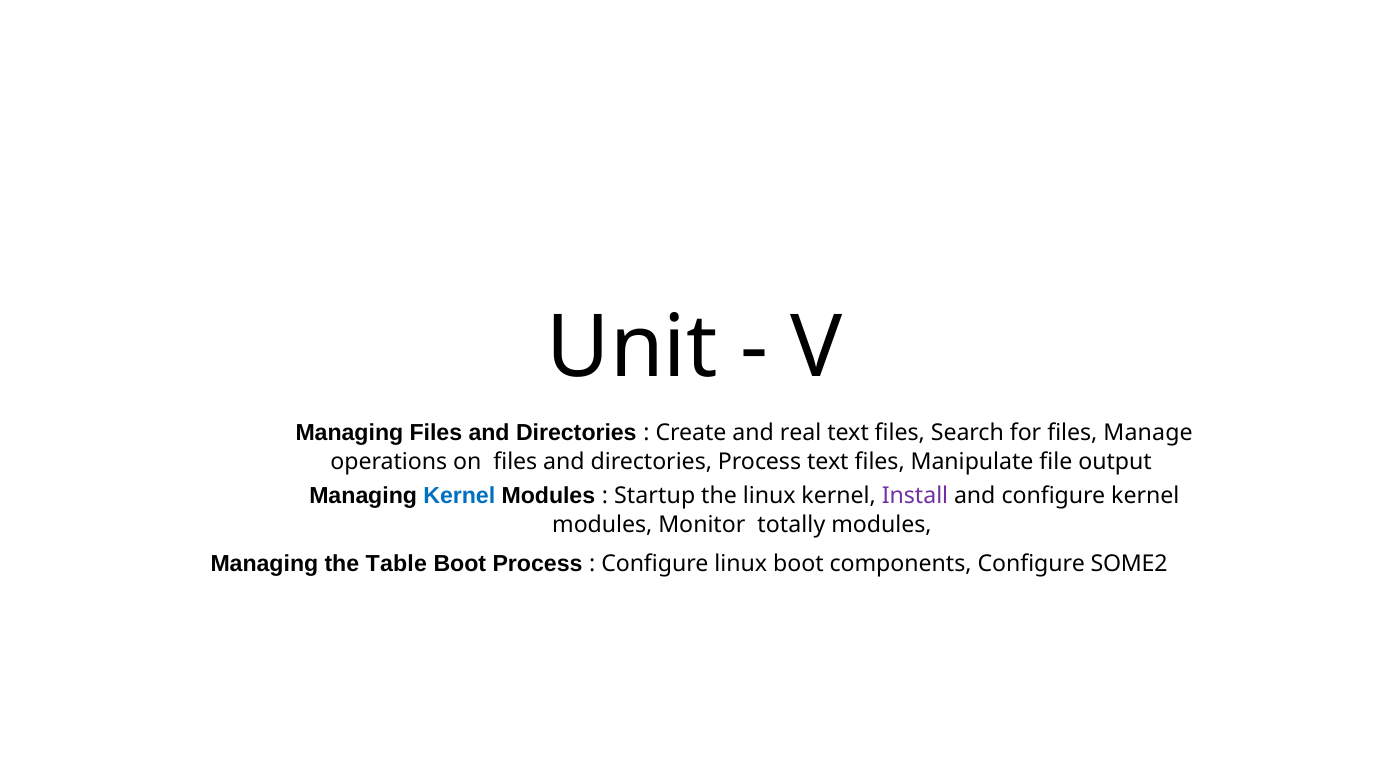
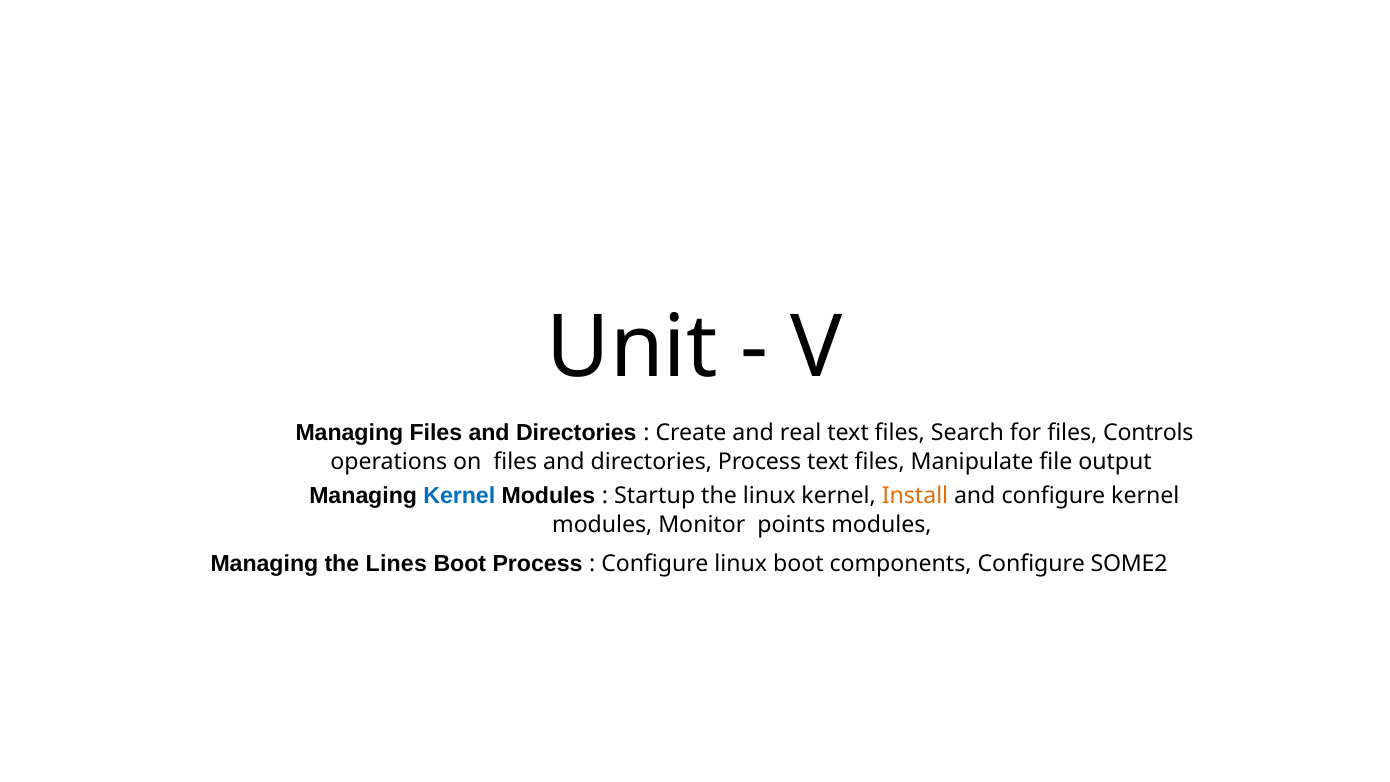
Manage: Manage -> Controls (1148, 433)
Install colour: purple -> orange (915, 496)
totally: totally -> points (791, 525)
Table: Table -> Lines (396, 564)
